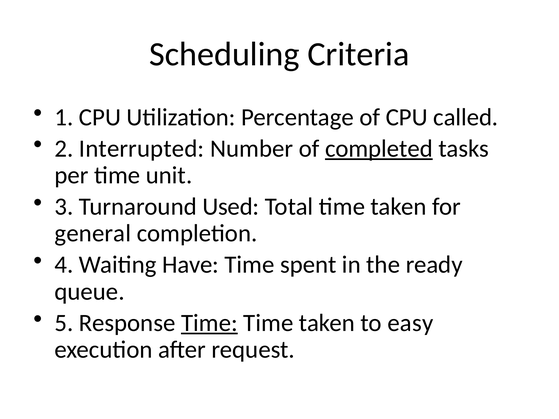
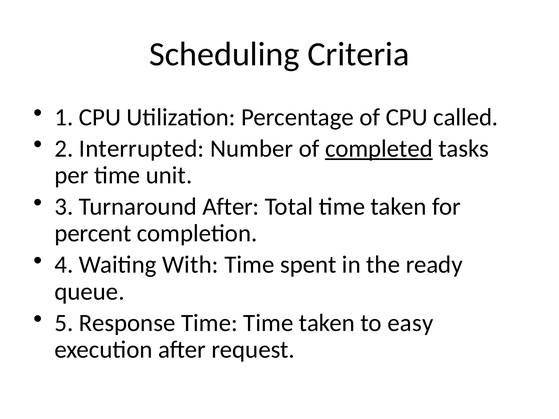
Turnaround Used: Used -> After (231, 207)
general: general -> percent (93, 234)
Have: Have -> With (190, 265)
Time underline: present -> none (209, 323)
